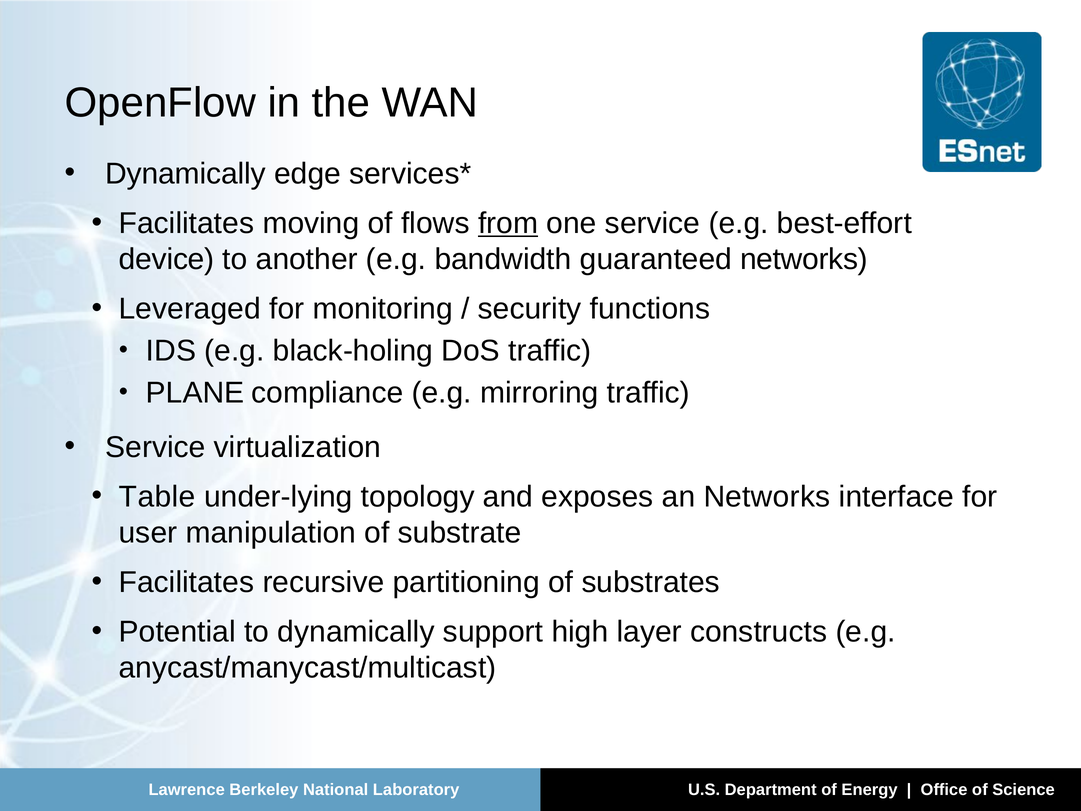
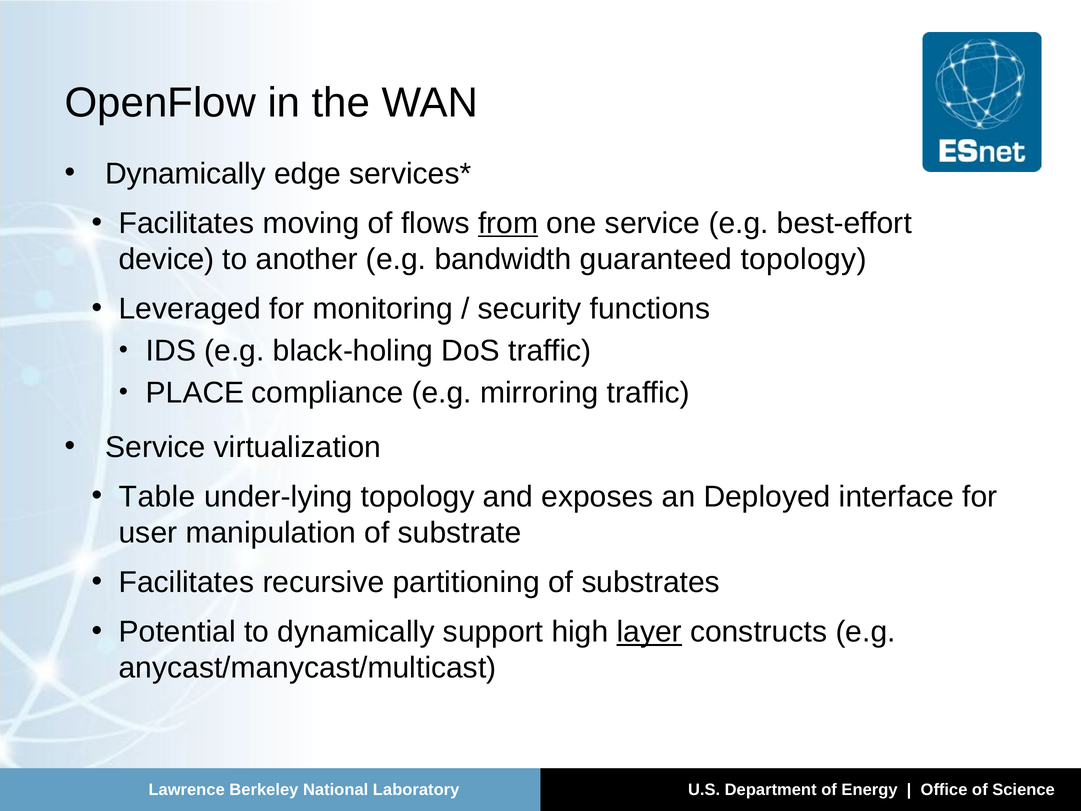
guaranteed networks: networks -> topology (804, 259)
PLANE: PLANE -> PLACE (195, 393)
an Networks: Networks -> Deployed (767, 497)
layer underline: none -> present (649, 632)
